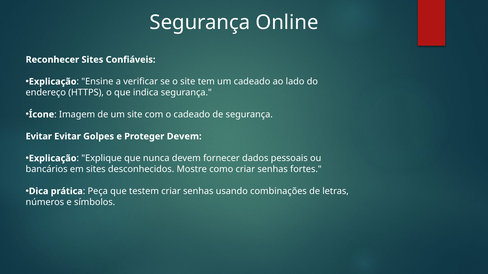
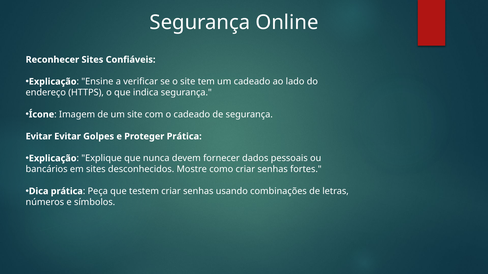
Proteger Devem: Devem -> Prática (184, 137)
